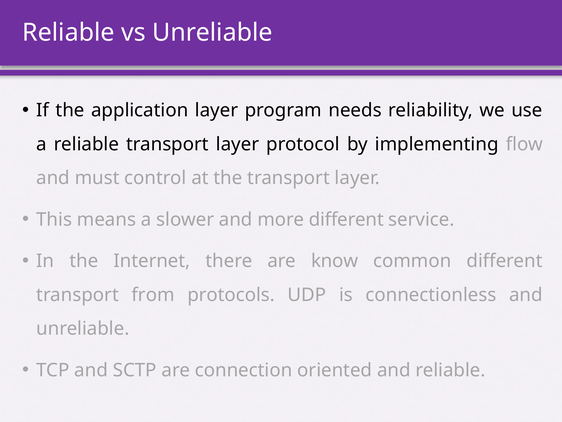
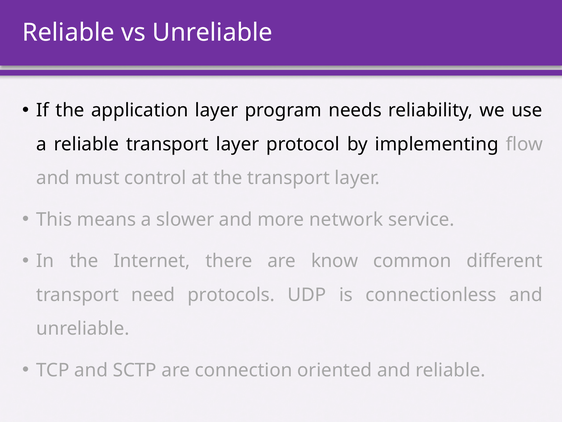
more different: different -> network (346, 219)
from: from -> need (153, 295)
